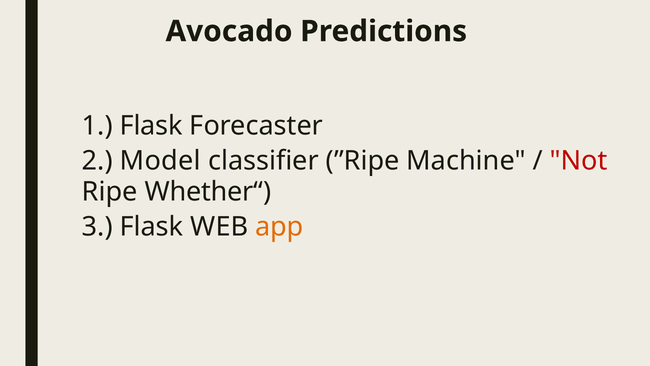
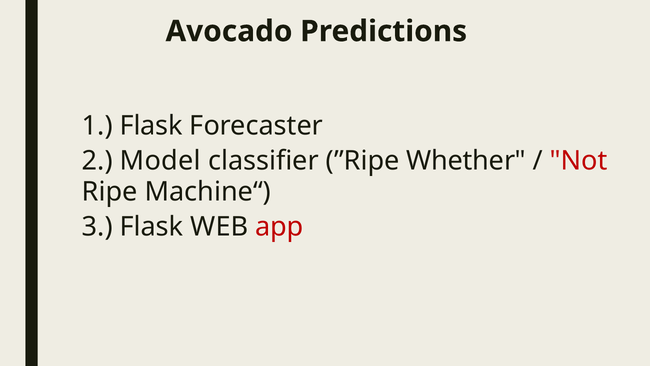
Machine: Machine -> Whether (466, 161)
Whether“: Whether“ -> Machine“ (208, 191)
app colour: orange -> red (279, 227)
